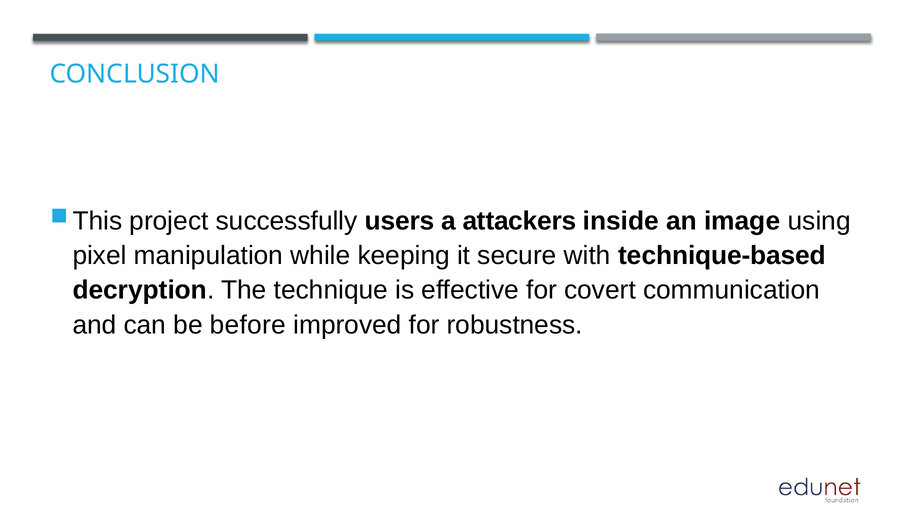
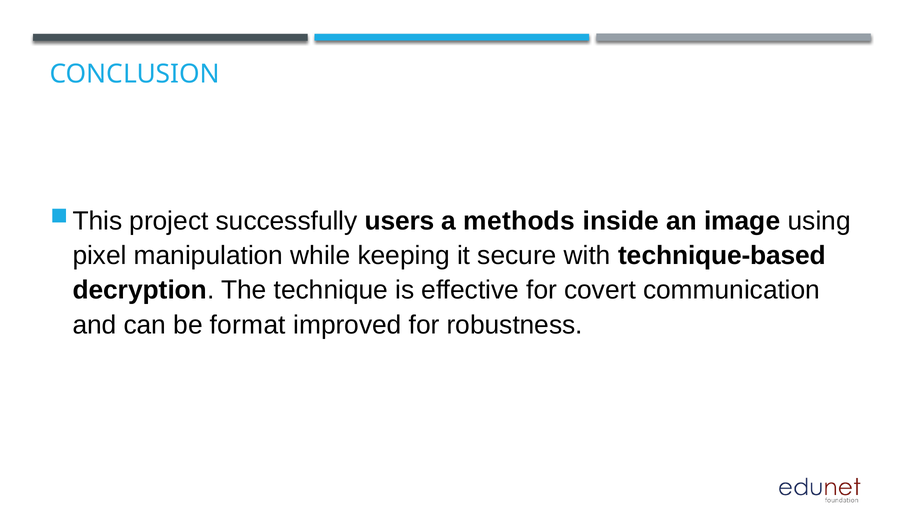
attackers: attackers -> methods (519, 221)
before: before -> format (248, 325)
